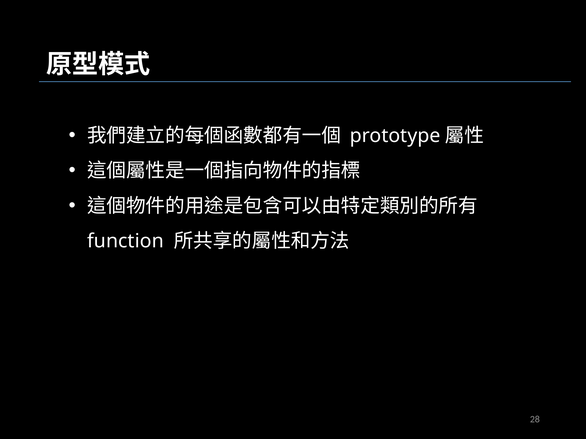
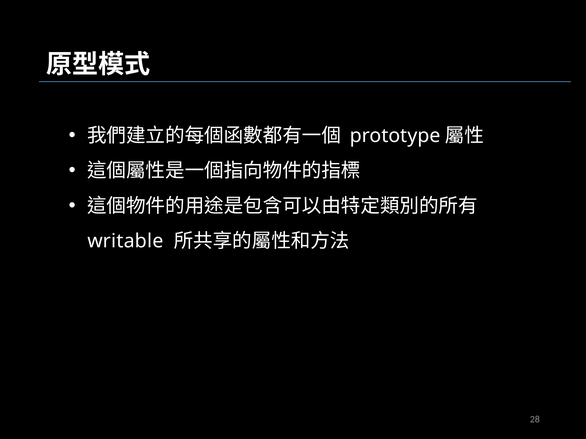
function: function -> writable (125, 241)
